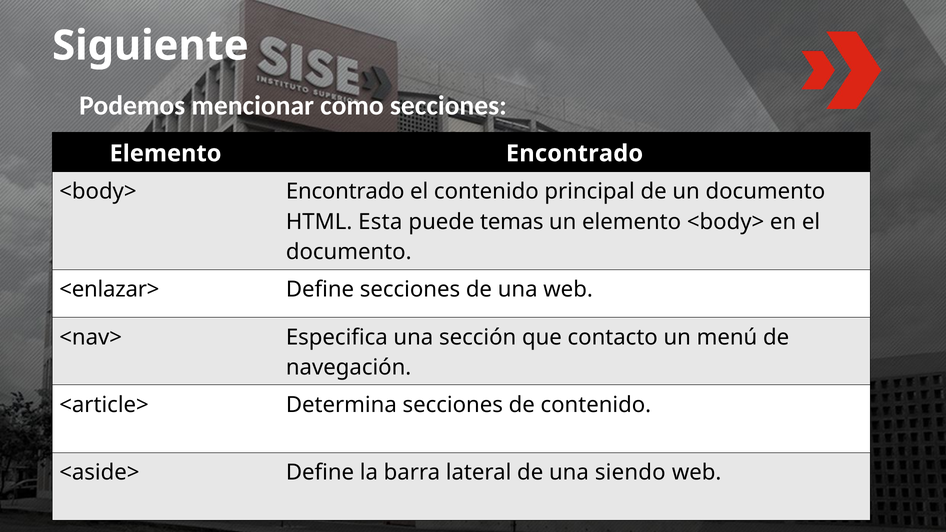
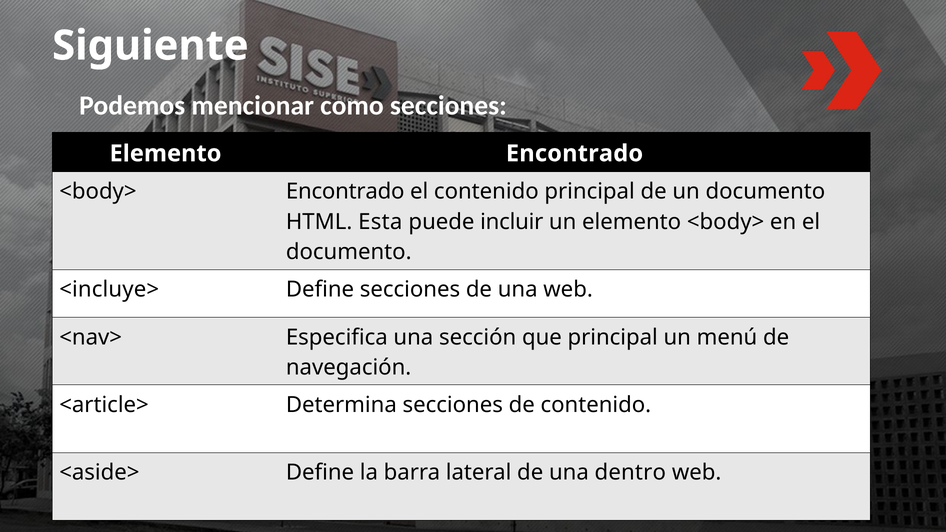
temas: temas -> incluir (512, 222)
<enlazar>: <enlazar> -> <incluye> (109, 289)
que contacto: contacto -> principal (613, 337)
siendo: siendo -> dentro (630, 473)
